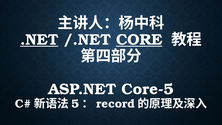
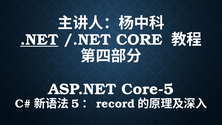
CORE underline: present -> none (139, 40)
